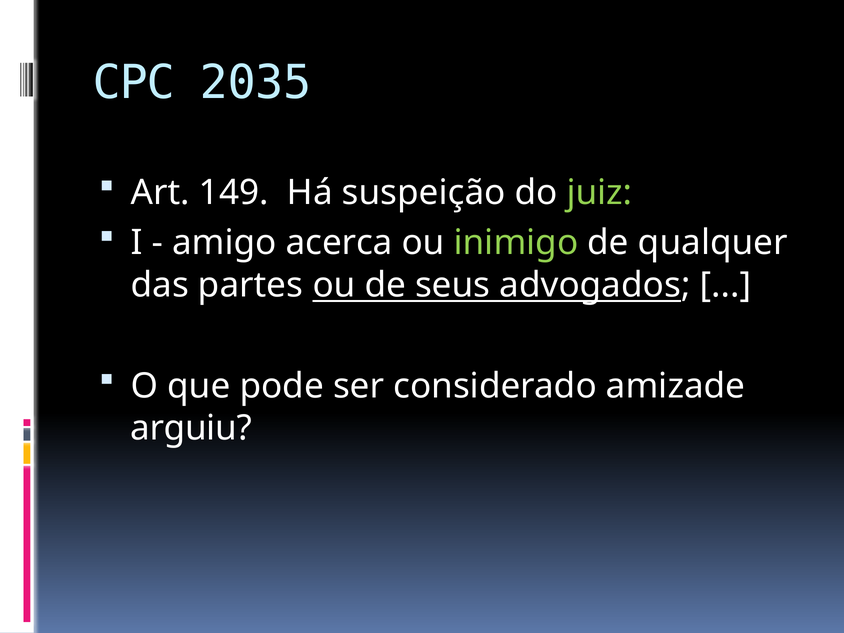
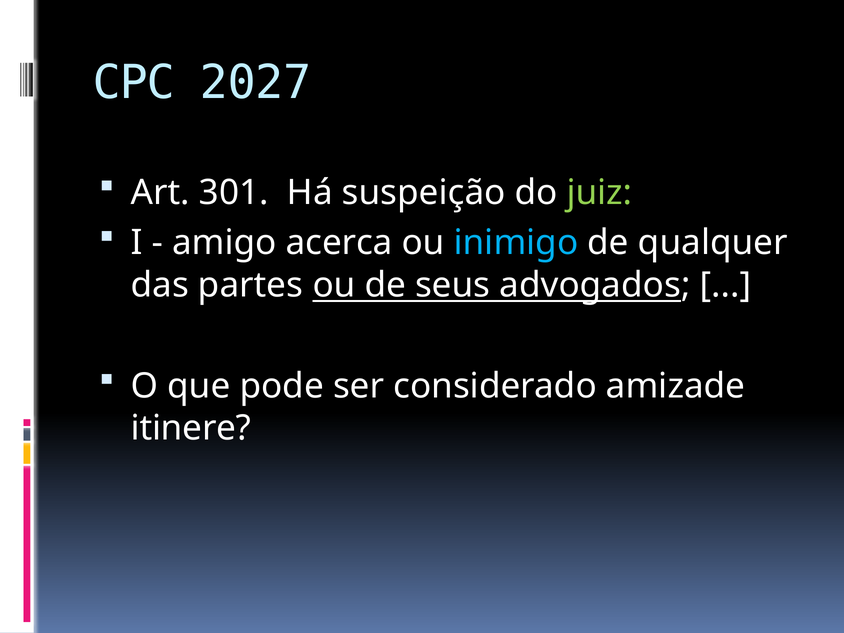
2035: 2035 -> 2027 (256, 83)
149: 149 -> 301 (234, 192)
inimigo colour: light green -> light blue (516, 243)
arguiu: arguiu -> itinere (191, 428)
